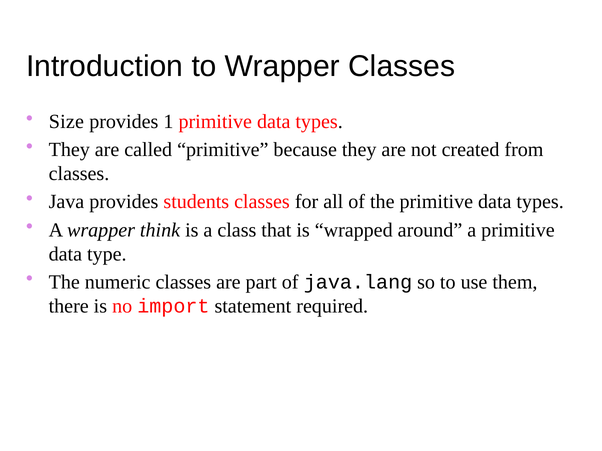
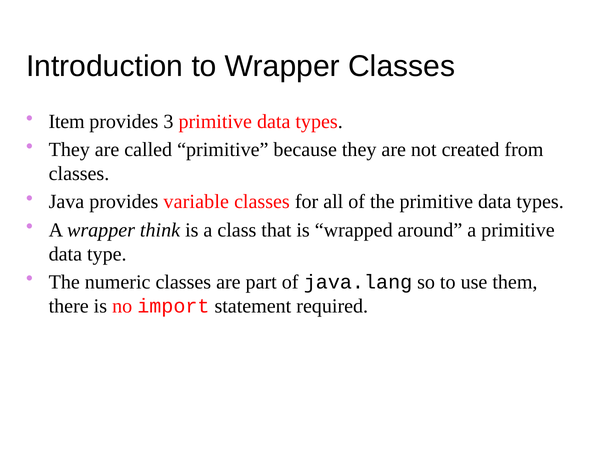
Size: Size -> Item (67, 122)
1: 1 -> 3 (168, 122)
students: students -> variable (196, 202)
